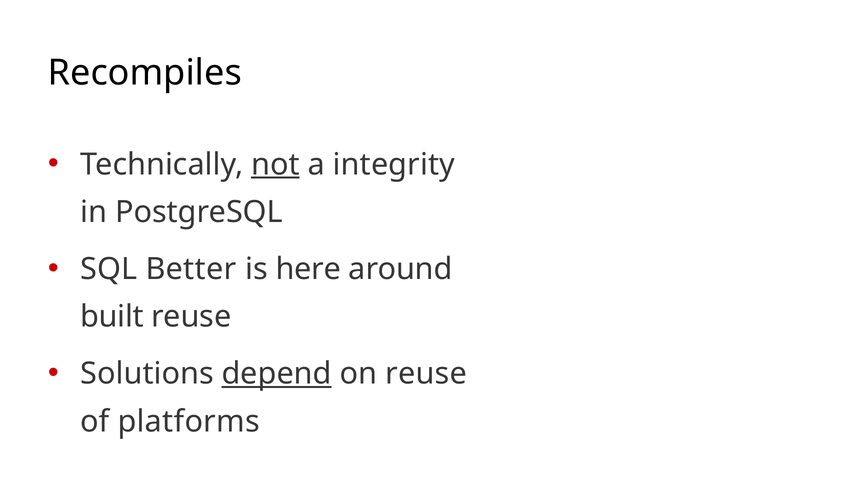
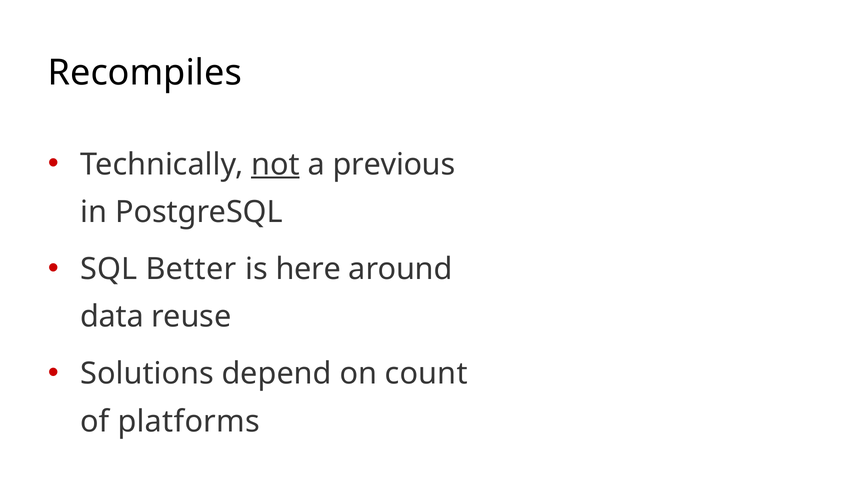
integrity: integrity -> previous (394, 164)
built: built -> data (112, 317)
depend underline: present -> none (277, 374)
on reuse: reuse -> count (426, 374)
